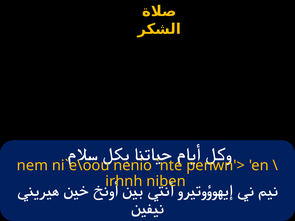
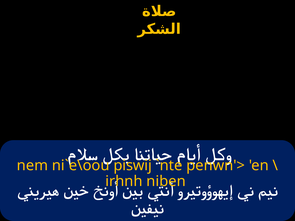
nenio: nenio -> piswij (133, 166)
